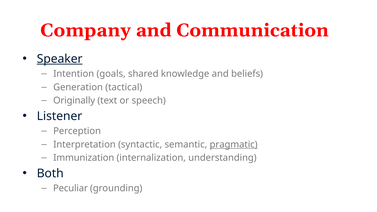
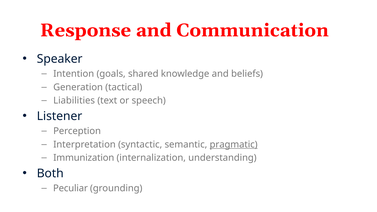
Company: Company -> Response (86, 30)
Speaker underline: present -> none (60, 59)
Originally: Originally -> Liabilities (74, 101)
